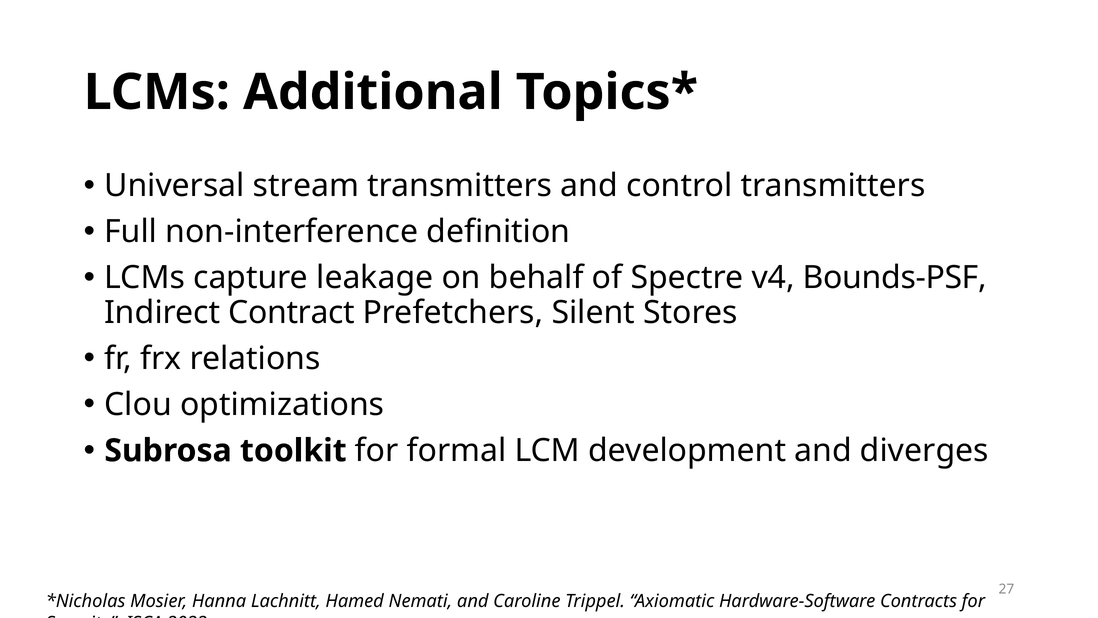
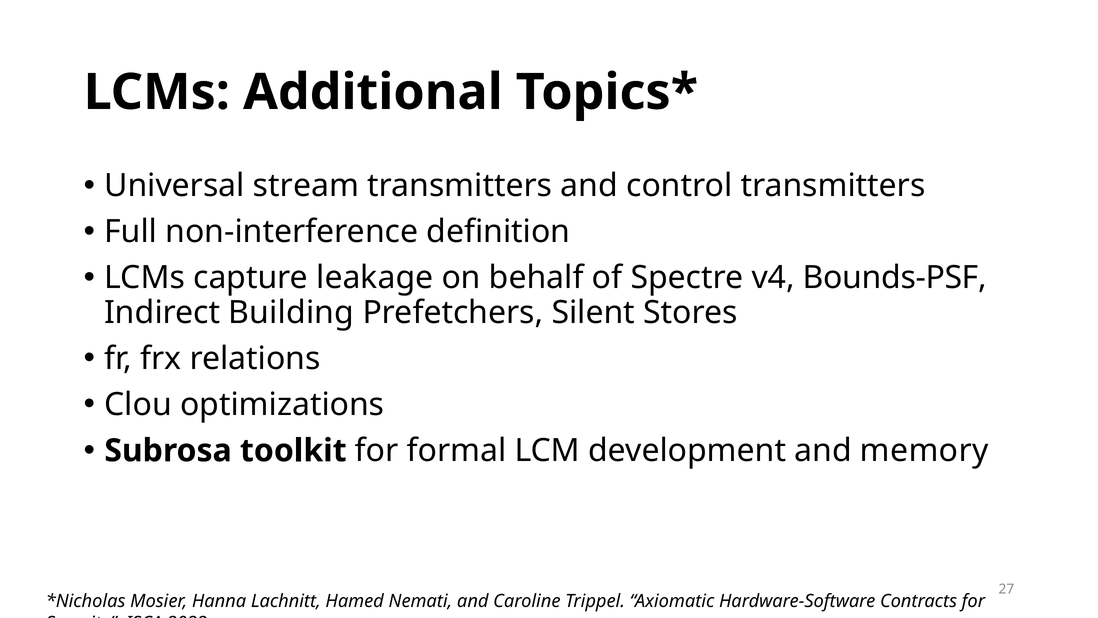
Contract: Contract -> Building (291, 312)
diverges: diverges -> memory (924, 450)
